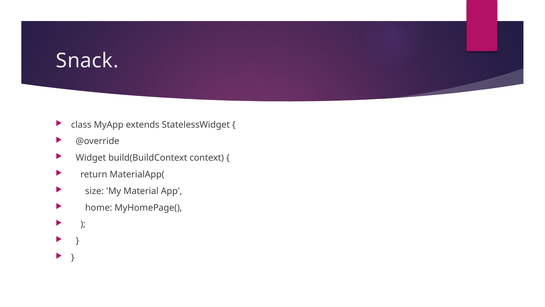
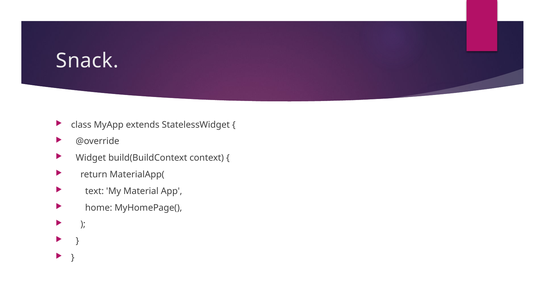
size: size -> text (95, 191)
